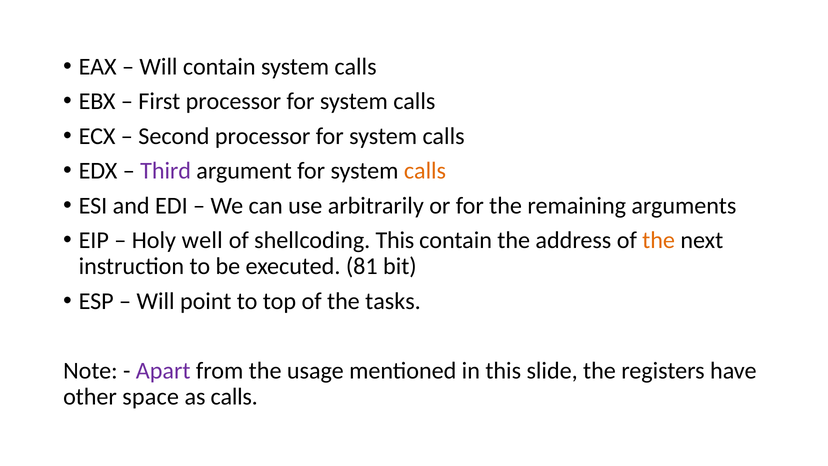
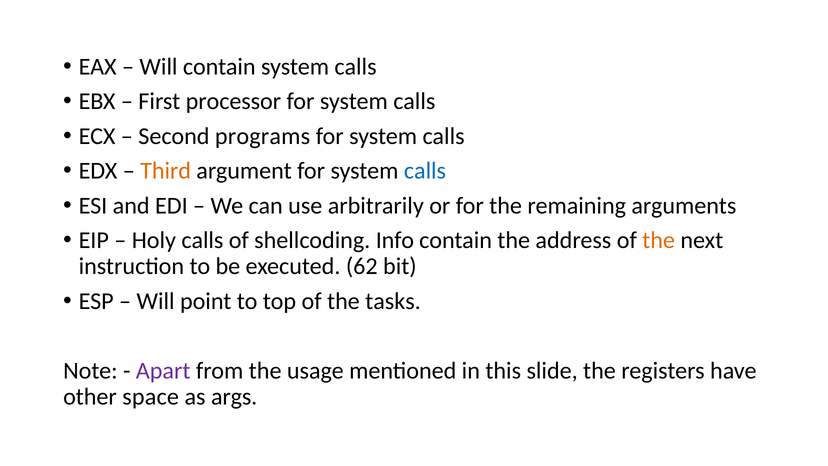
Second processor: processor -> programs (263, 136)
Third colour: purple -> orange (166, 171)
calls colour: orange -> blue (425, 171)
Holy well: well -> calls (202, 240)
shellcoding This: This -> Info (395, 240)
81: 81 -> 62 (362, 266)
as calls: calls -> args (234, 397)
